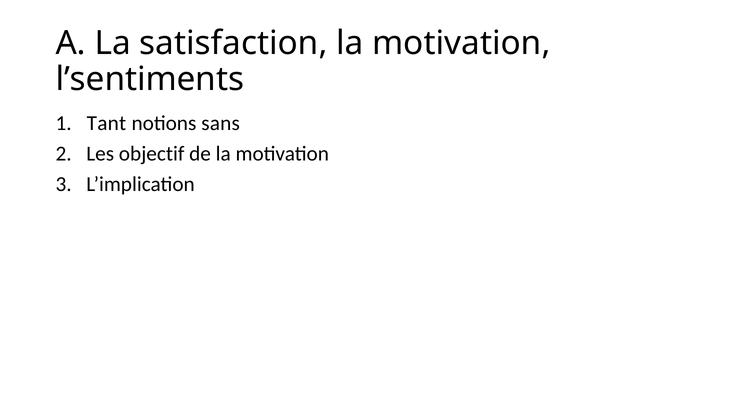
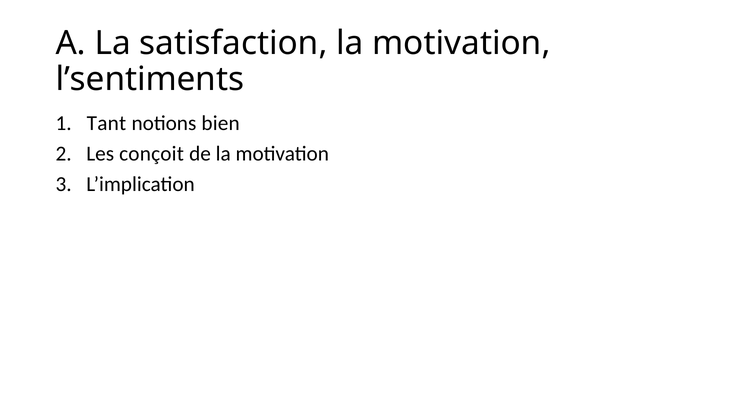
sans: sans -> bien (221, 123)
objectif: objectif -> conçoit (152, 154)
